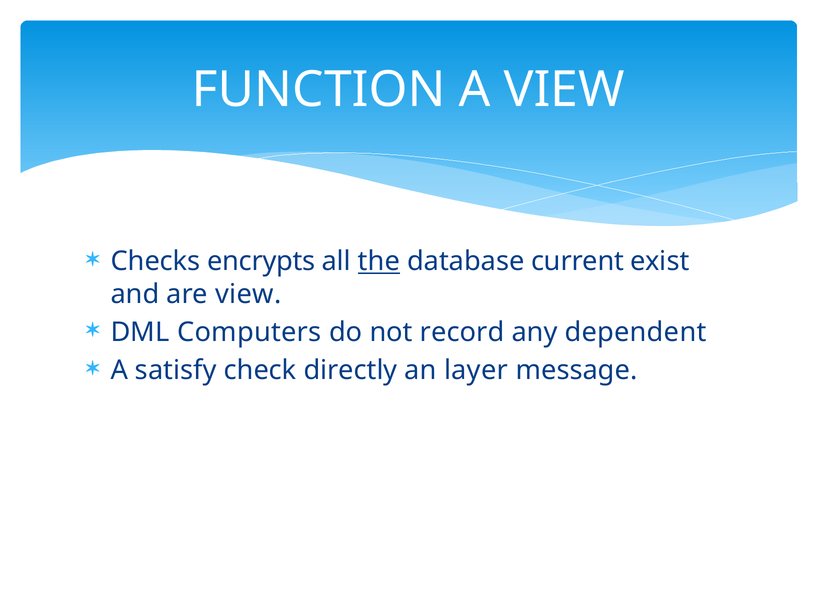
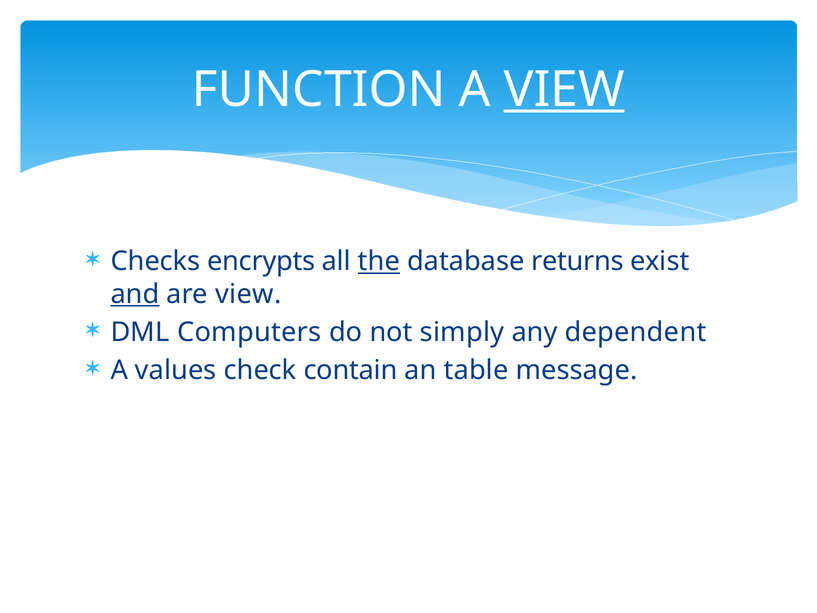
VIEW underline: none -> present (564, 90)
current: current -> returns (578, 261)
and underline: none -> present (135, 294)
record: record -> simply (462, 332)
satisfy: satisfy -> values (176, 370)
directly: directly -> contain (351, 370)
layer: layer -> table (476, 370)
